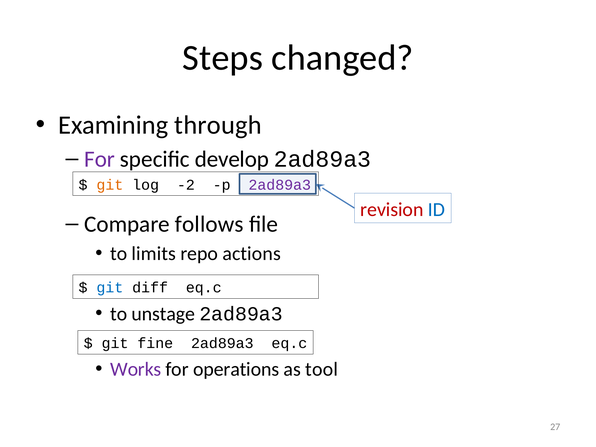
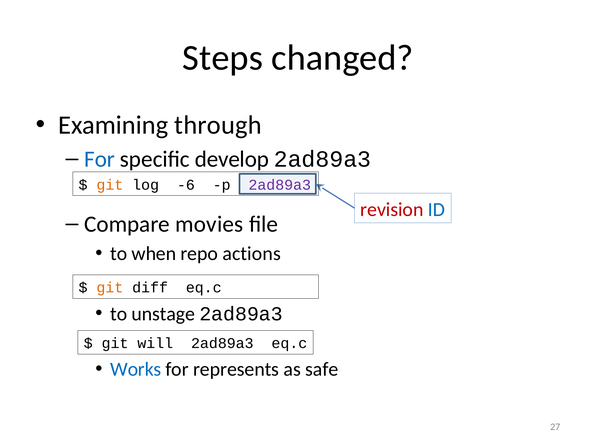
For colour: purple -> blue (100, 159)
-2: -2 -> -6 (186, 185)
follows: follows -> movies (209, 224)
limits: limits -> when (154, 254)
git colour: blue -> orange (110, 288)
fine: fine -> will (155, 343)
Works colour: purple -> blue (136, 369)
operations: operations -> represents (236, 369)
tool: tool -> safe (322, 369)
